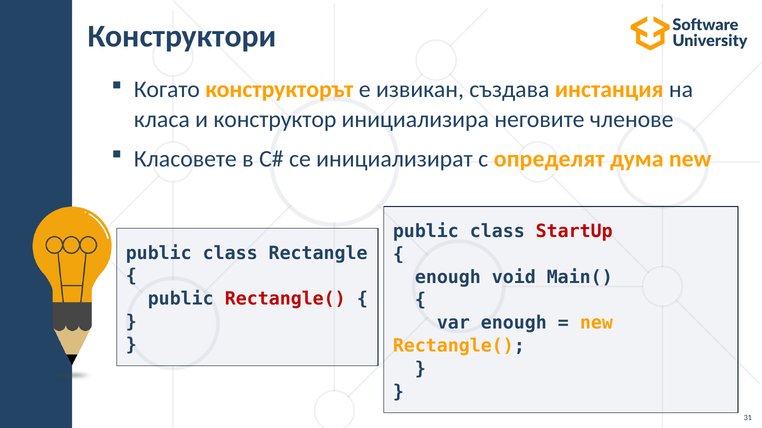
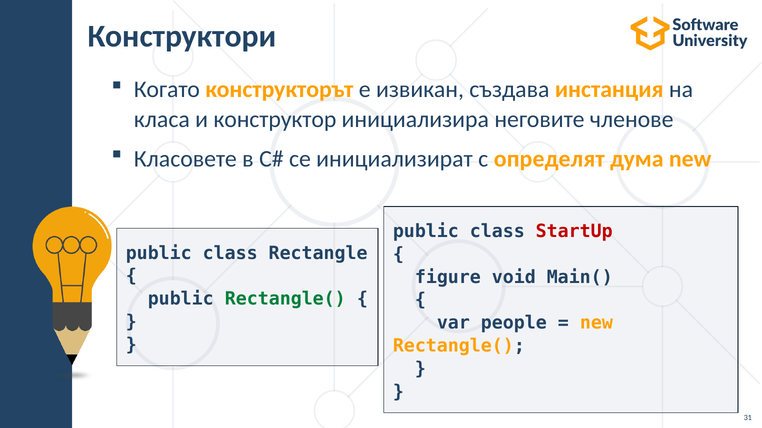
enough: enough -> figure (448, 277)
Rectangle( colour: red -> green (285, 299)
var enough: enough -> people (514, 323)
